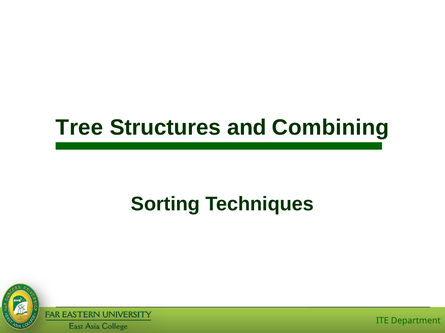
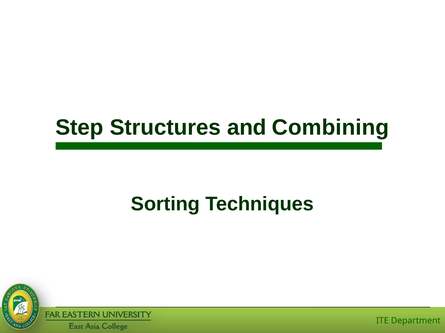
Tree: Tree -> Step (79, 128)
